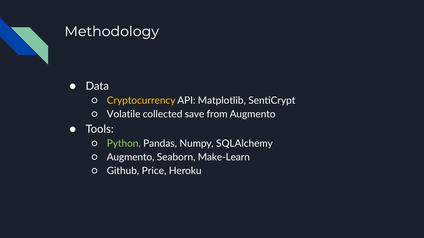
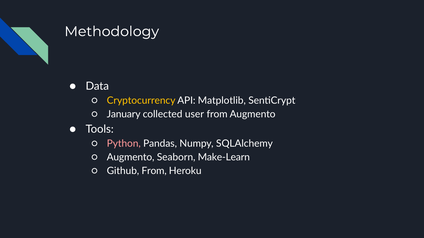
Volatile: Volatile -> January (124, 115)
save: save -> user (194, 115)
Python colour: light green -> pink (124, 144)
Github Price: Price -> From (154, 171)
